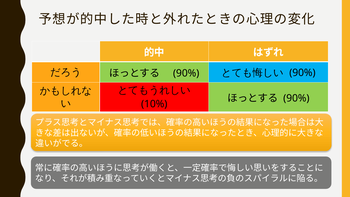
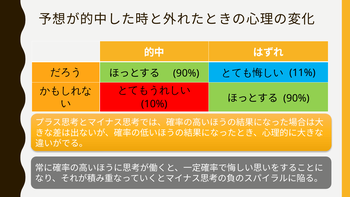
90%: 90% -> 11% (302, 73)
